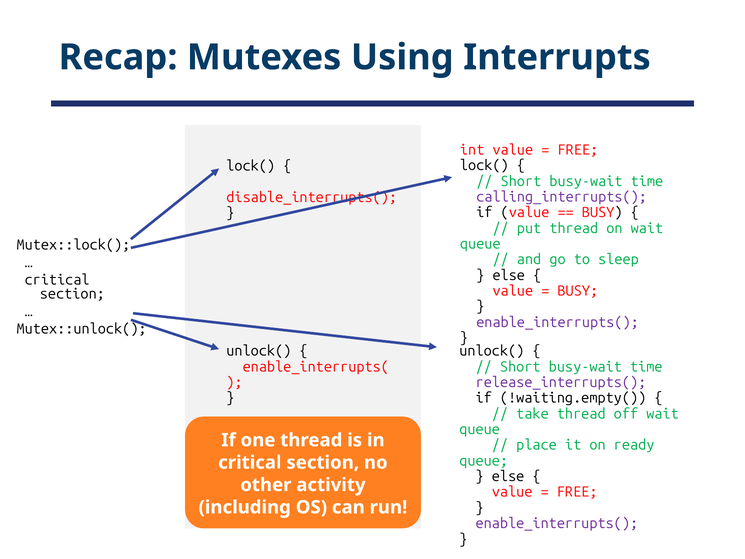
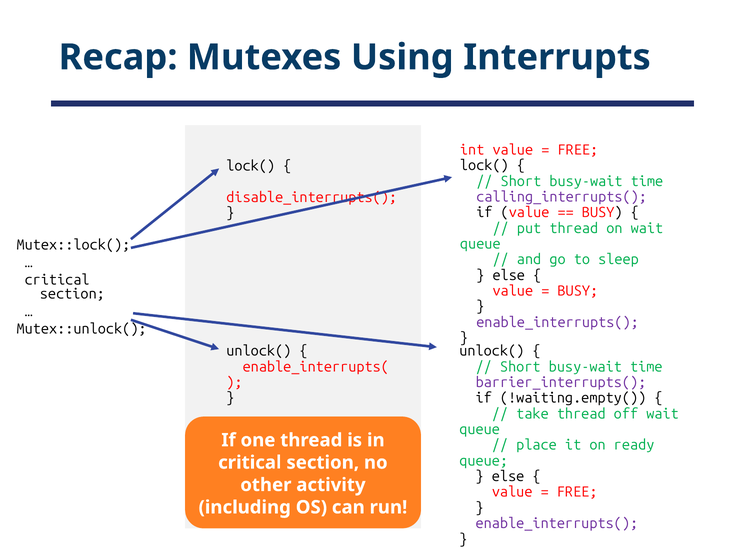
release_interrupts(: release_interrupts( -> barrier_interrupts( (561, 382)
